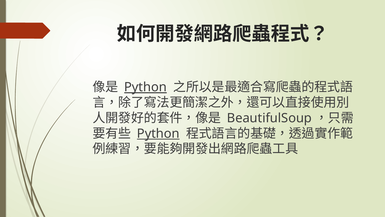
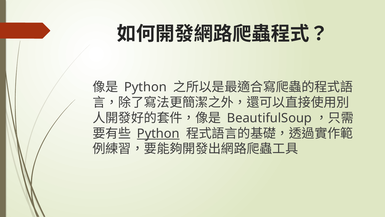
Python underline: present -> none (145, 87)
